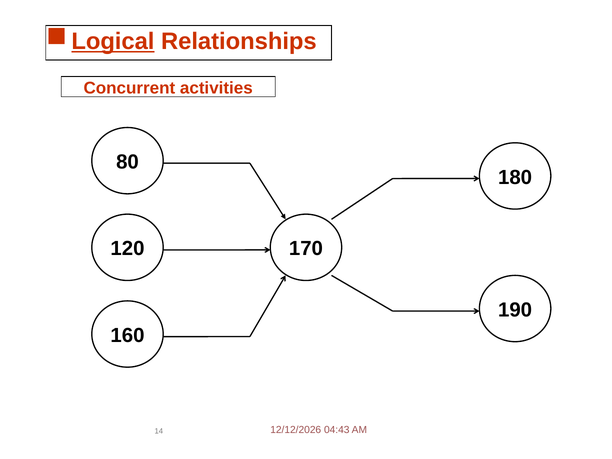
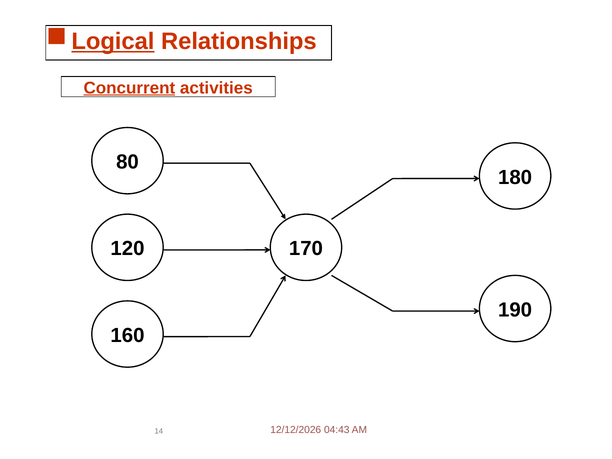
Concurrent underline: none -> present (129, 88)
